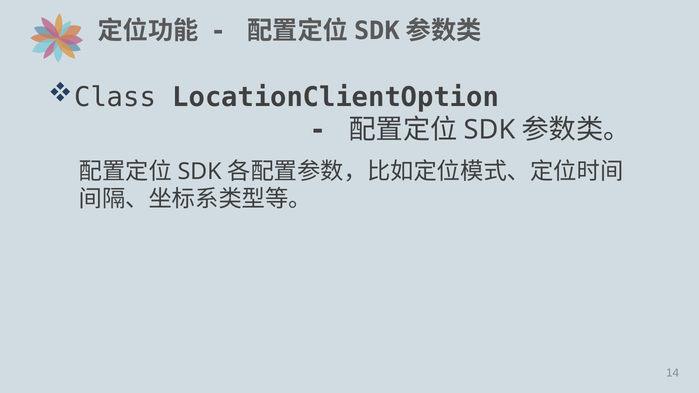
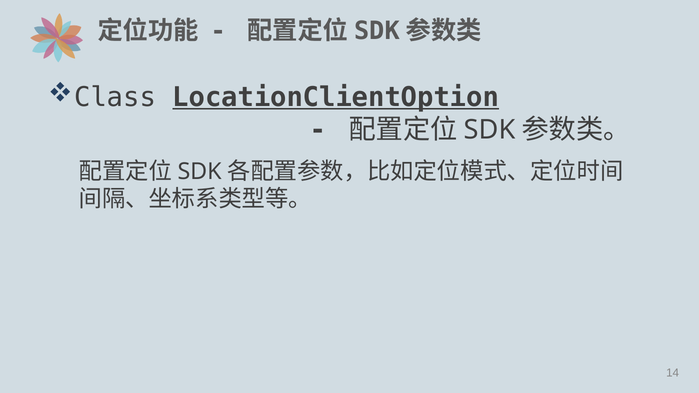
LocationClientOption underline: none -> present (336, 97)
